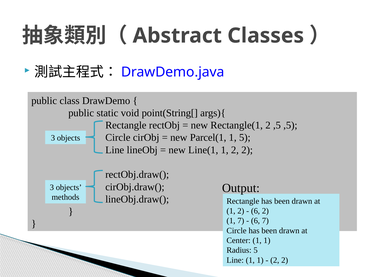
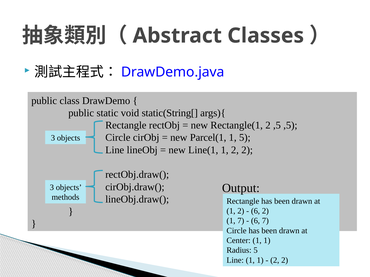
point(String[: point(String[ -> static(String[ (170, 113)
